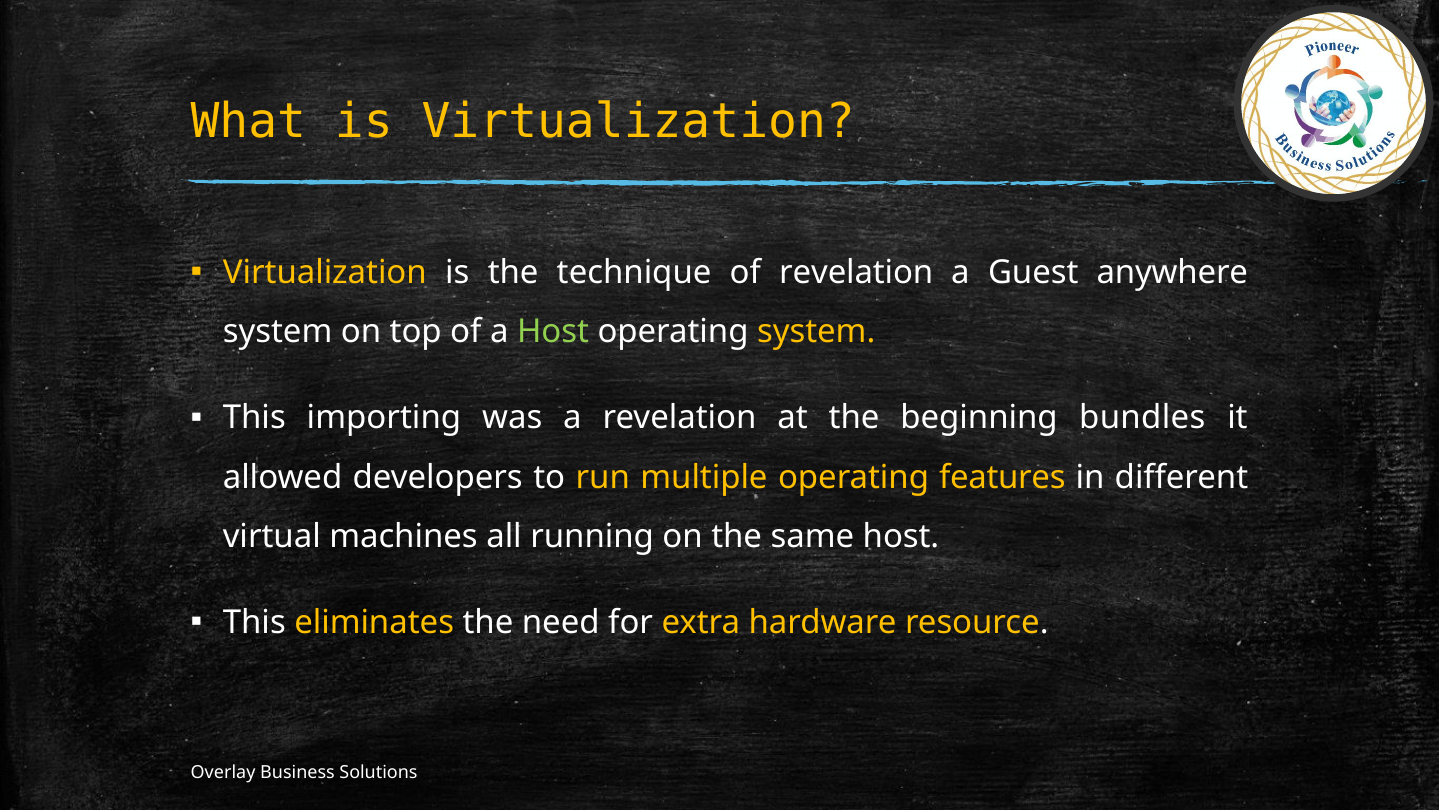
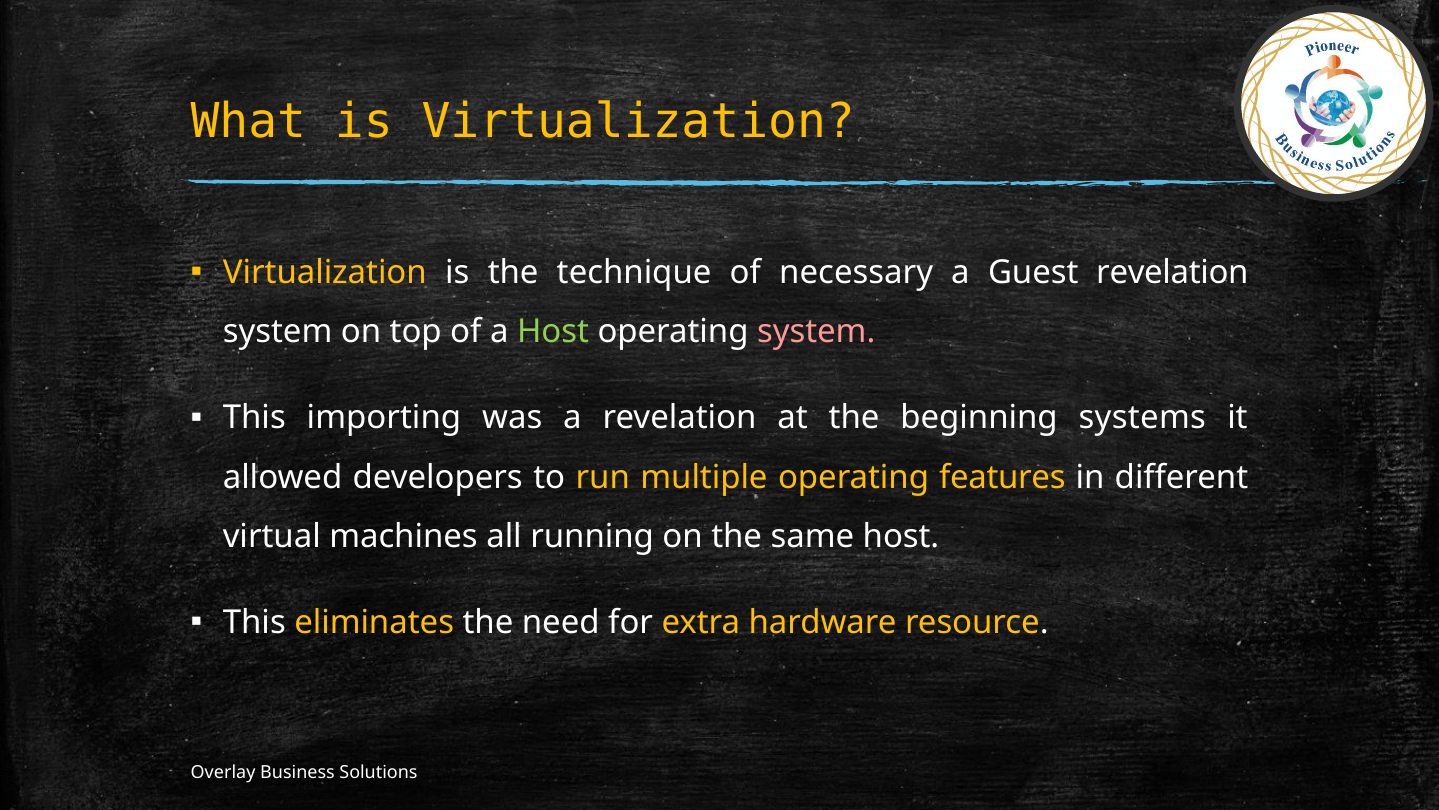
of revelation: revelation -> necessary (856, 272)
Guest anywhere: anywhere -> revelation (1172, 272)
system colour: yellow -> pink (816, 331)
bundles: bundles -> systems (1142, 418)
